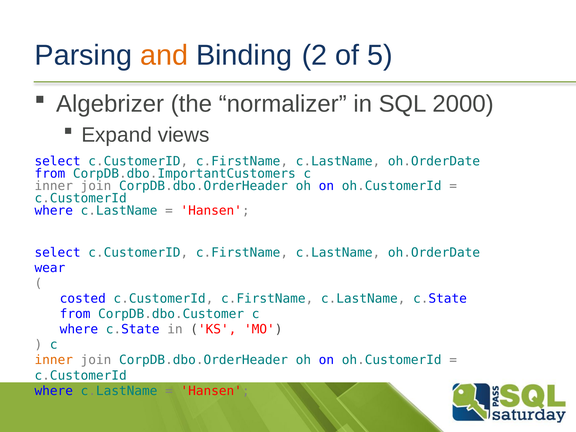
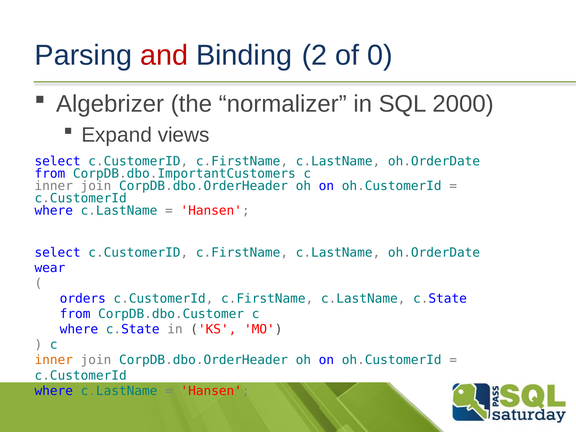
and colour: orange -> red (164, 55)
5: 5 -> 0 (380, 55)
costed: costed -> orders (83, 299)
